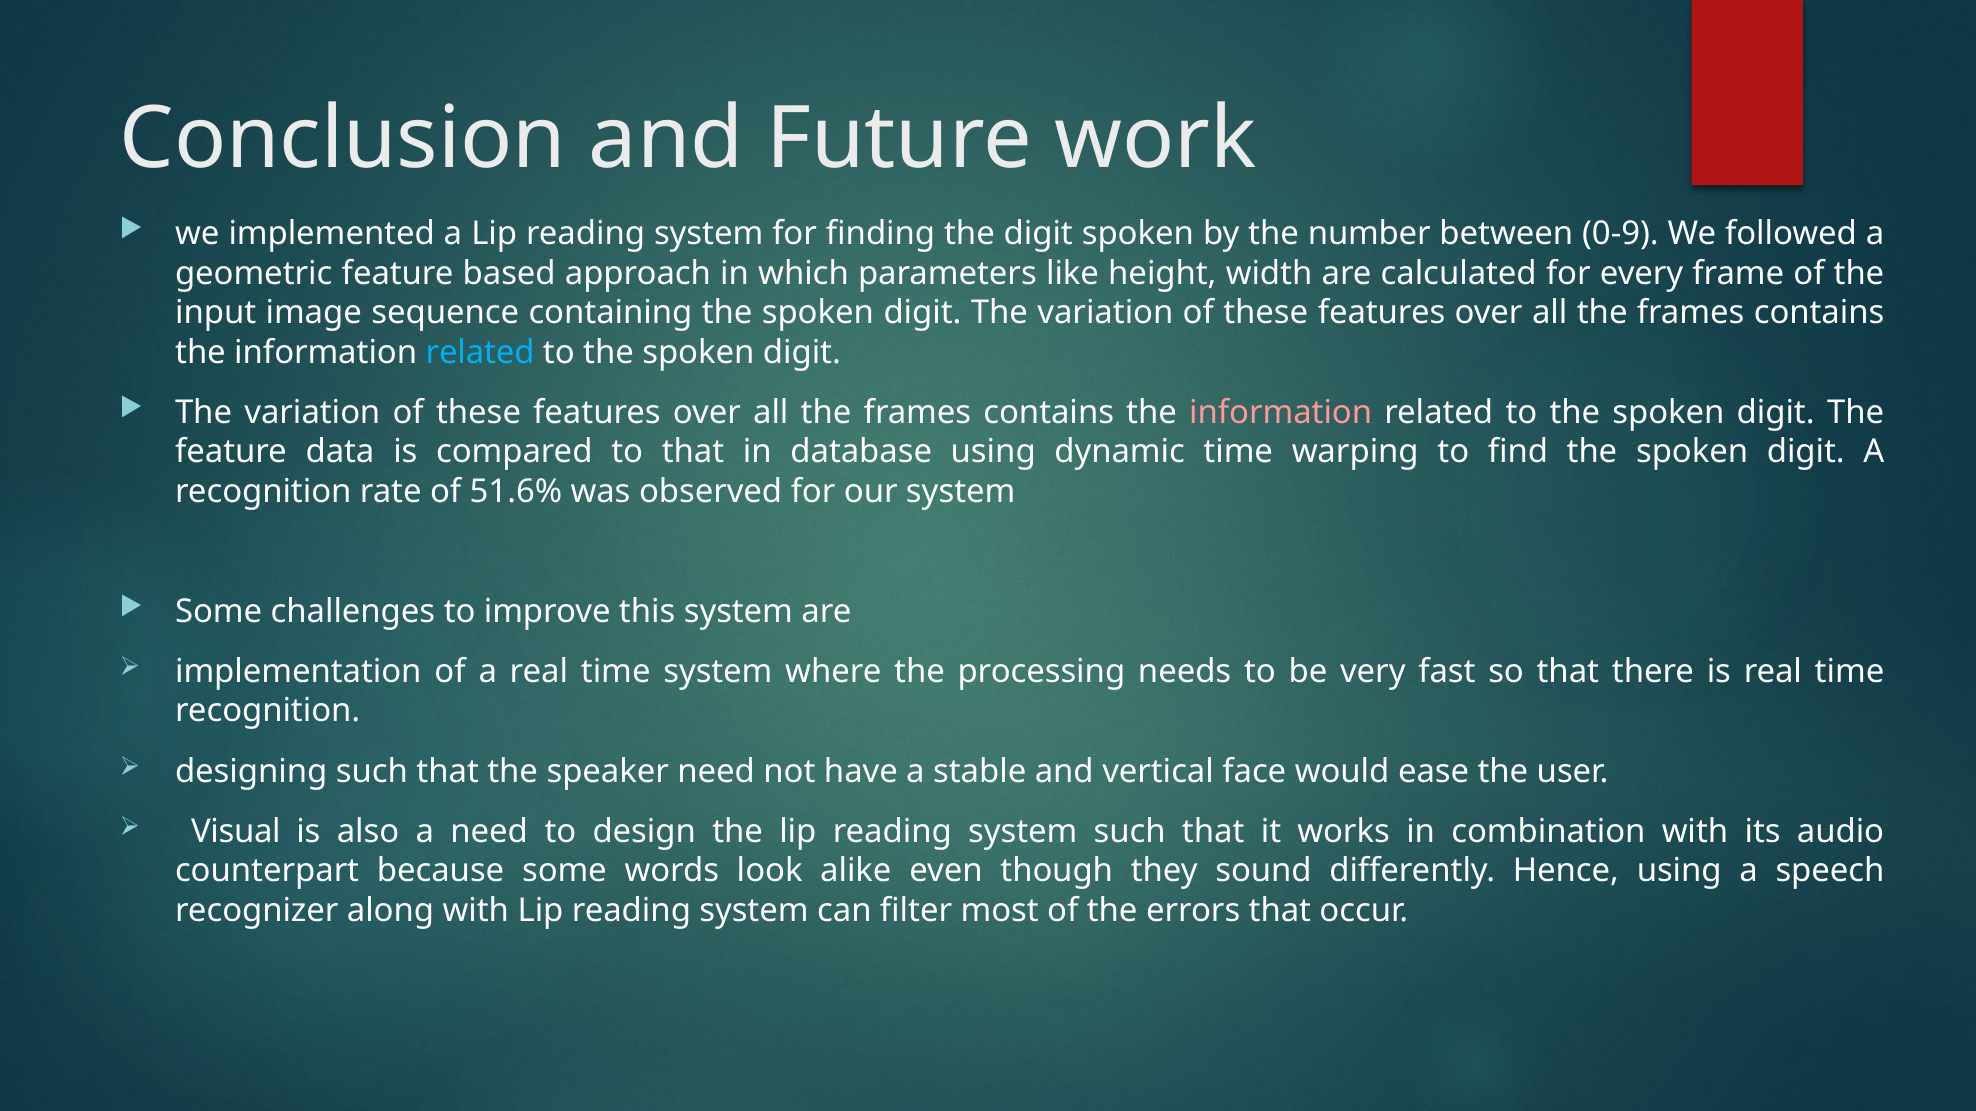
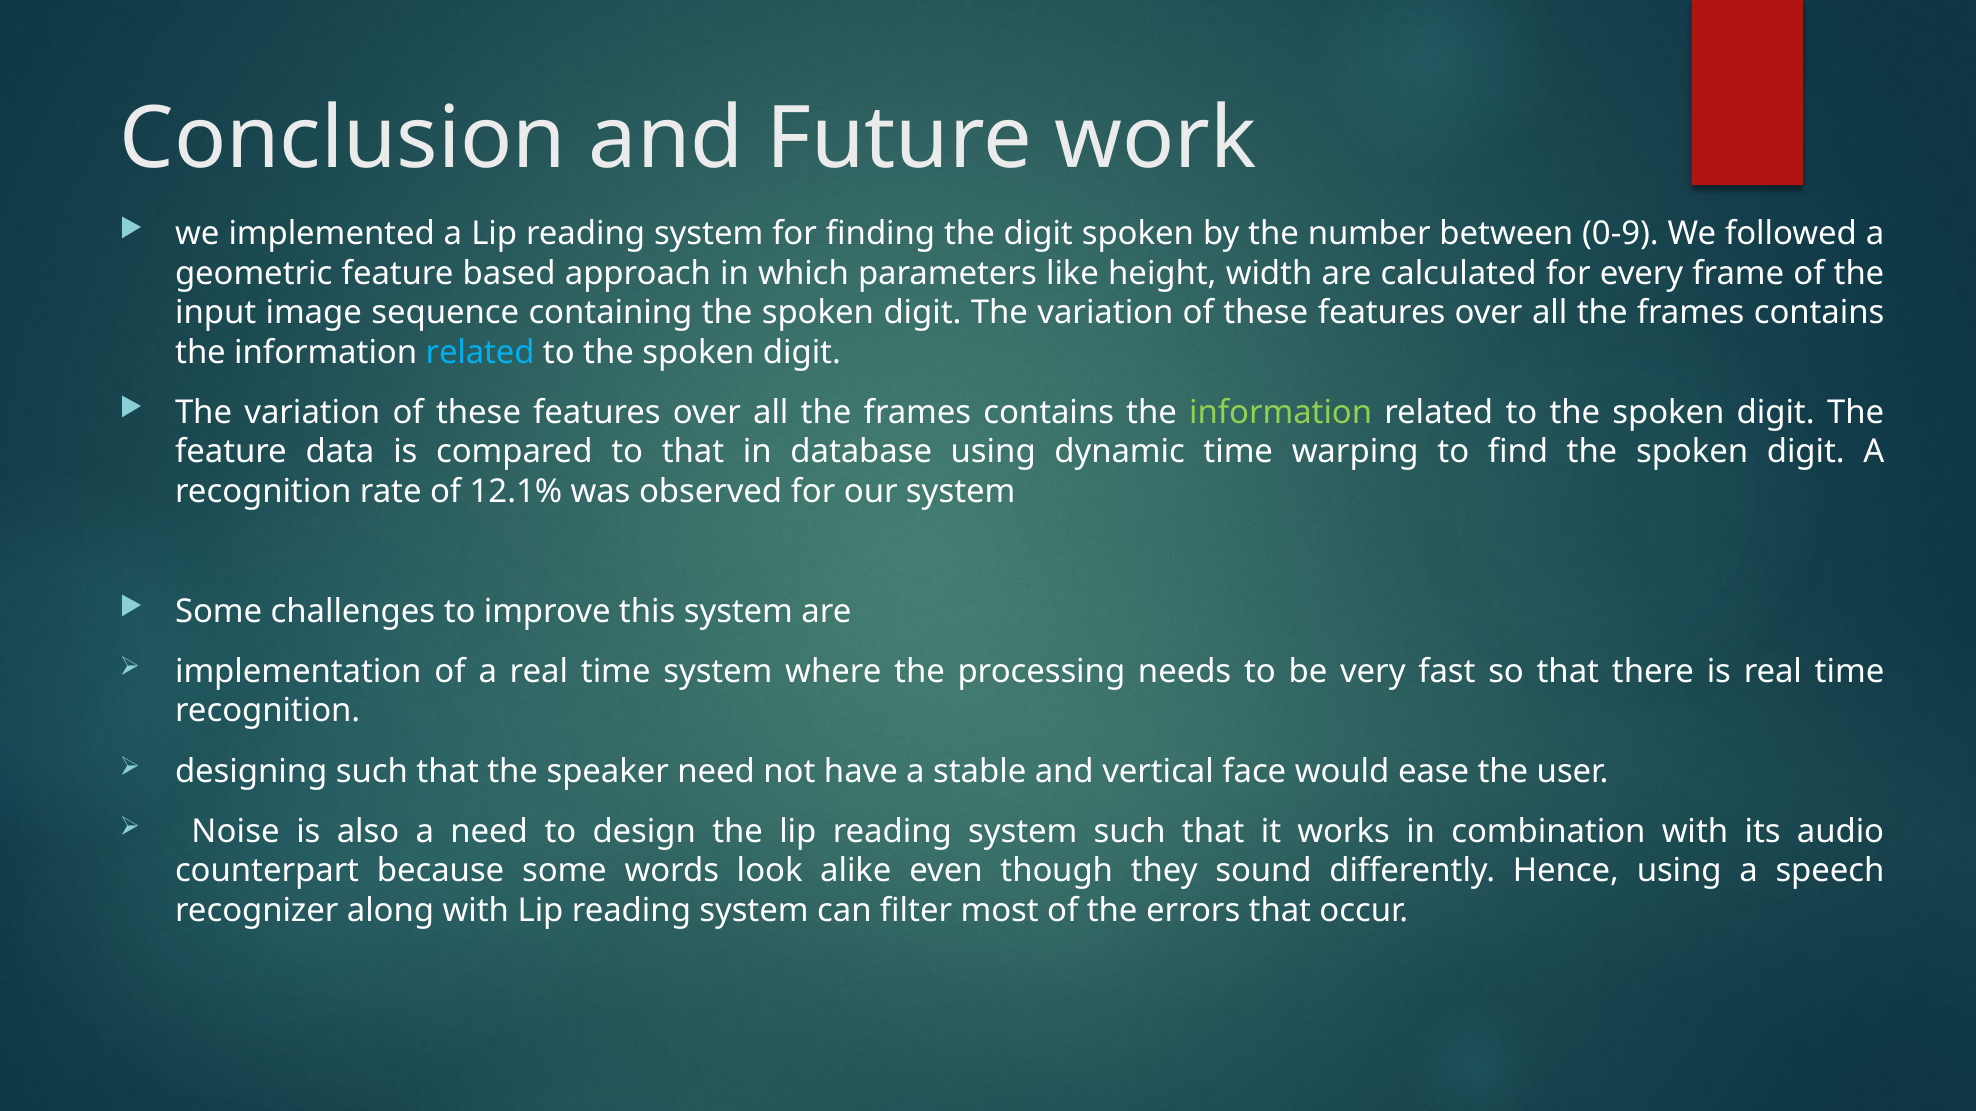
information colour: pink -> light green (1281, 413)
51.6%: 51.6% -> 12.1% (516, 492)
Visual: Visual -> Noise (236, 832)
